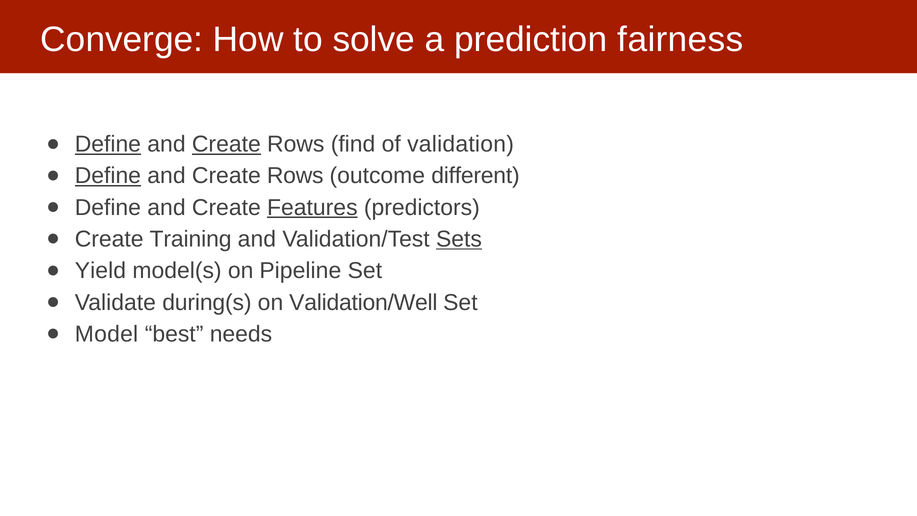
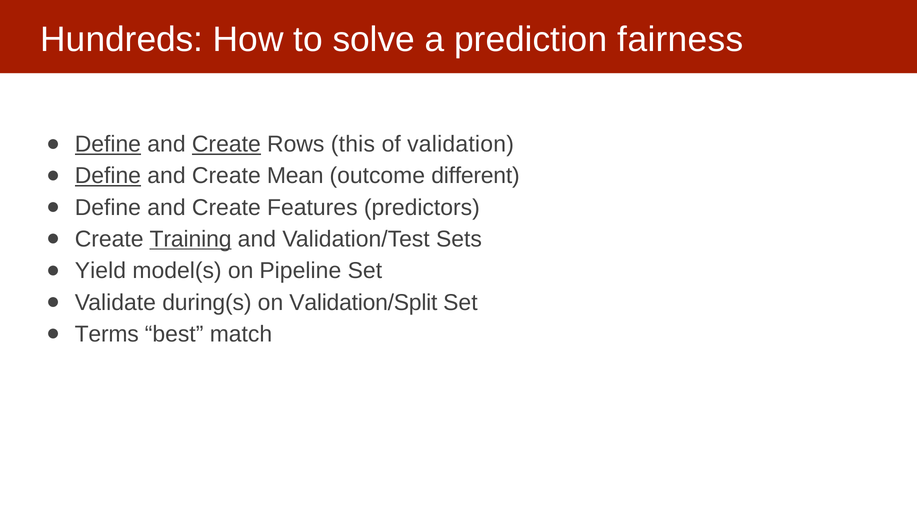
Converge: Converge -> Hundreds (122, 39)
find: find -> this (353, 144)
Rows: Rows -> Mean (295, 176)
Features underline: present -> none (312, 207)
Training underline: none -> present (191, 239)
Sets underline: present -> none (459, 239)
Validation/Well: Validation/Well -> Validation/Split (363, 302)
Model: Model -> Terms (107, 334)
needs: needs -> match (241, 334)
